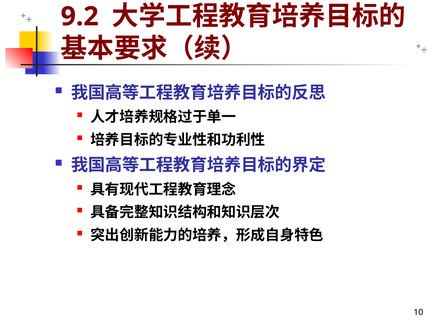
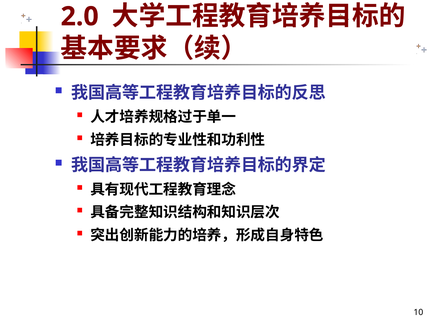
9.2: 9.2 -> 2.0 (80, 16)
